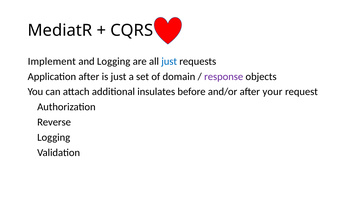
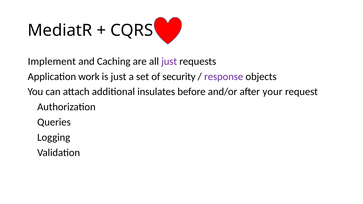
and Logging: Logging -> Caching (114, 61)
just colour: blue -> purple (169, 61)
Application after: after -> work (89, 77)
domain: domain -> security (179, 77)
Reverse: Reverse -> Queries (54, 122)
